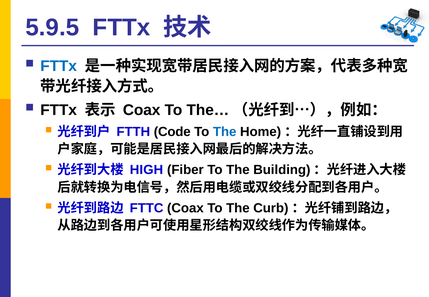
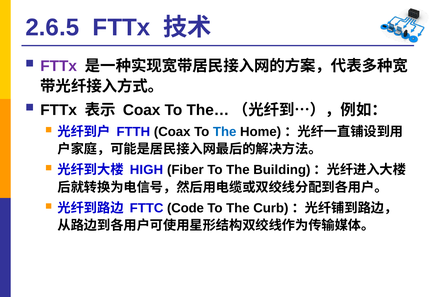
5.9.5: 5.9.5 -> 2.6.5 (52, 28)
FTTx colour: blue -> purple (59, 66)
FTTH Code: Code -> Coax (172, 132)
FTTC Coax: Coax -> Code (185, 208)
